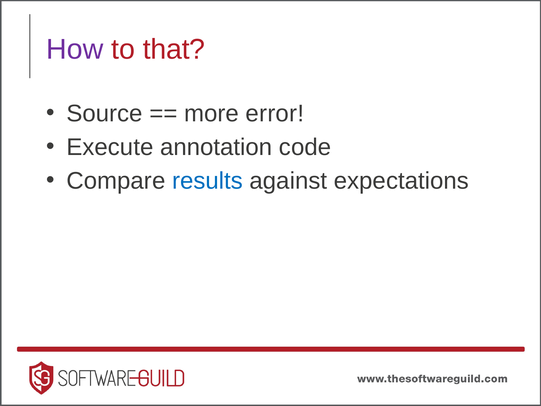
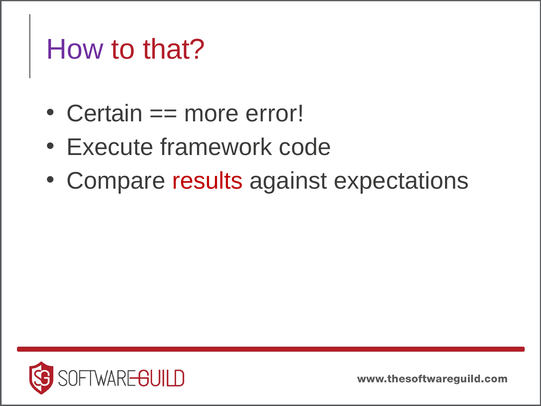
Source: Source -> Certain (105, 113)
annotation: annotation -> framework (216, 147)
results colour: blue -> red (207, 181)
